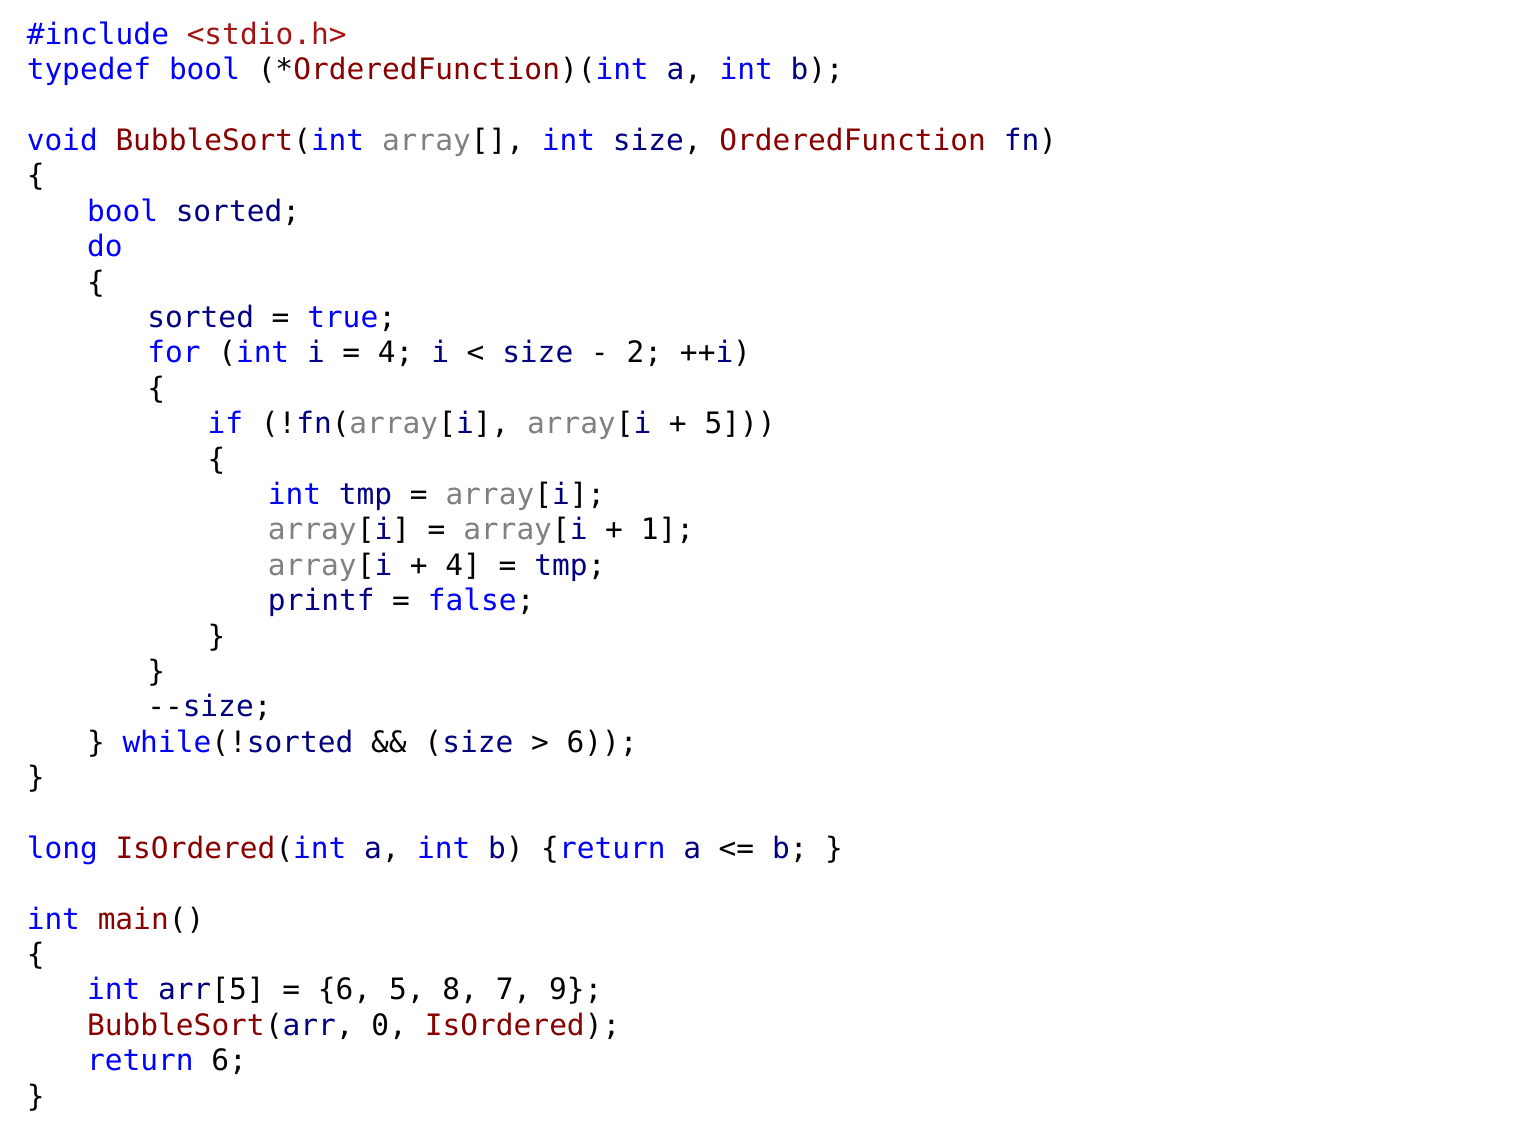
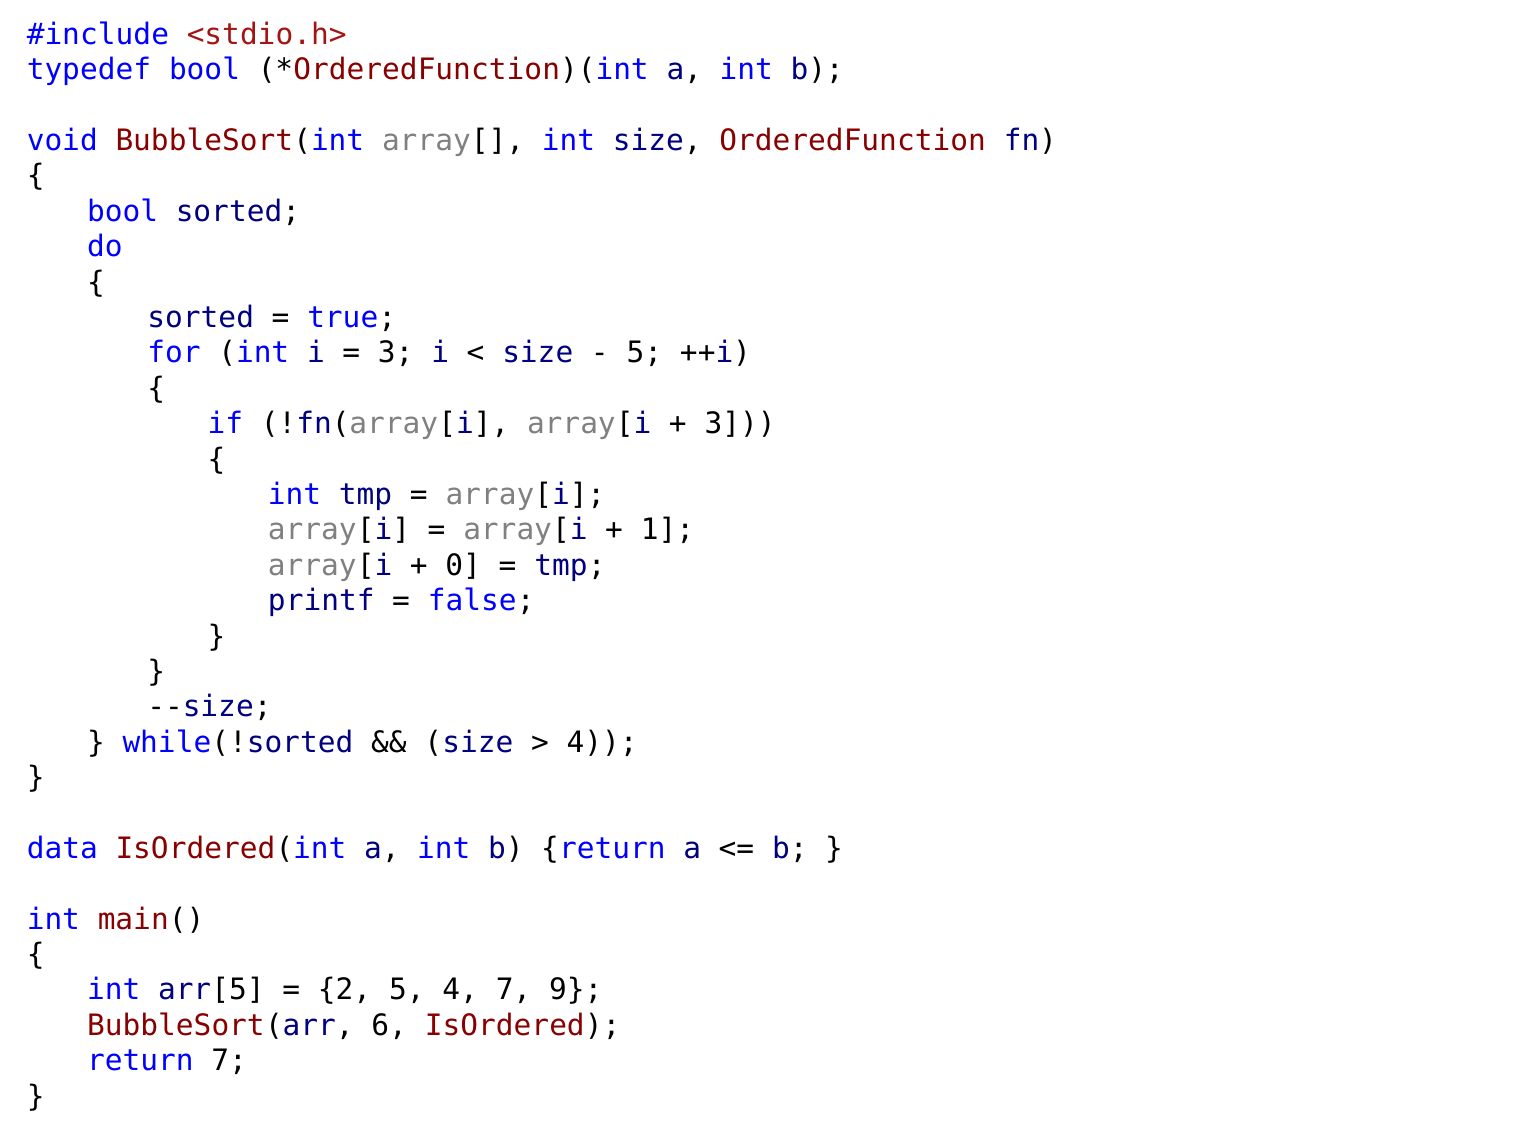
4: 4 -> 3 (396, 353)
2: 2 -> 5 (644, 353)
5: 5 -> 3 (740, 424)
4: 4 -> 0 (463, 566)
6: 6 -> 4 (602, 742)
long: long -> data (62, 849)
6: 6 -> 2 (345, 990)
5 8: 8 -> 4 (460, 990)
0: 0 -> 6 (389, 1026)
return 6: 6 -> 7 (229, 1061)
